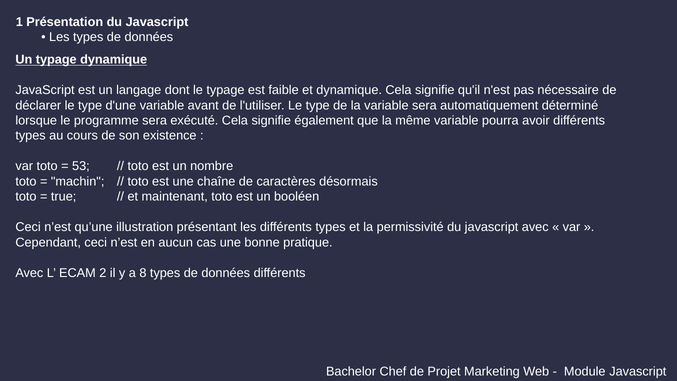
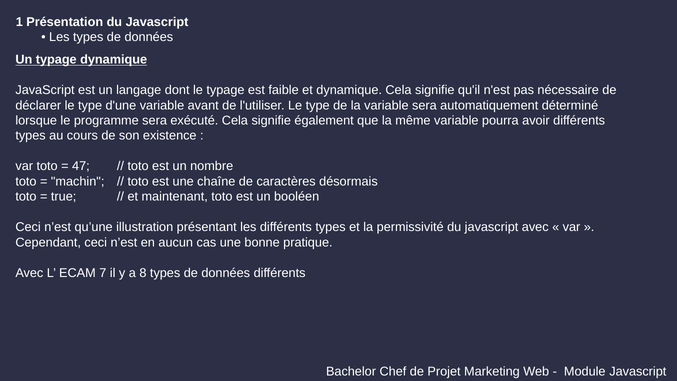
53: 53 -> 47 (81, 166)
2: 2 -> 7 (103, 273)
